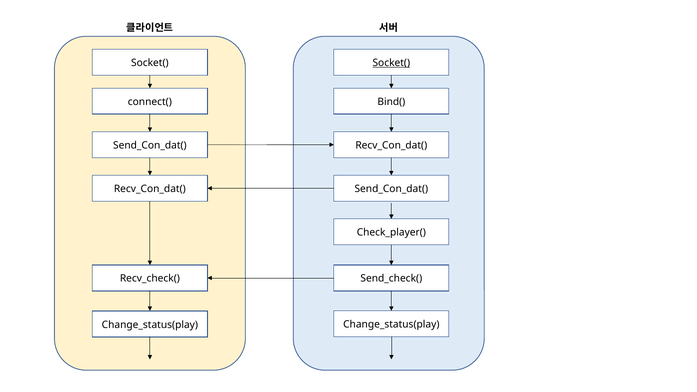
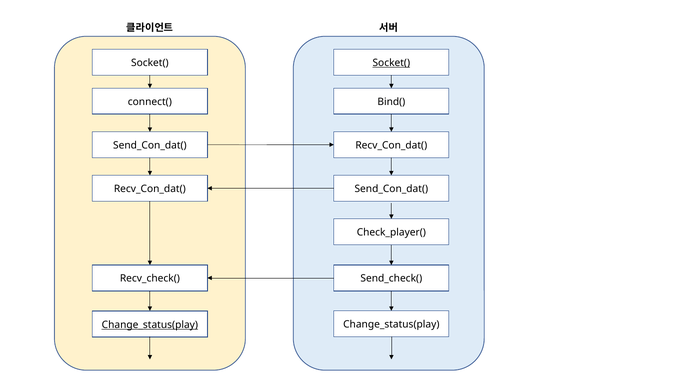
Change_status(play underline: none -> present (150, 325)
